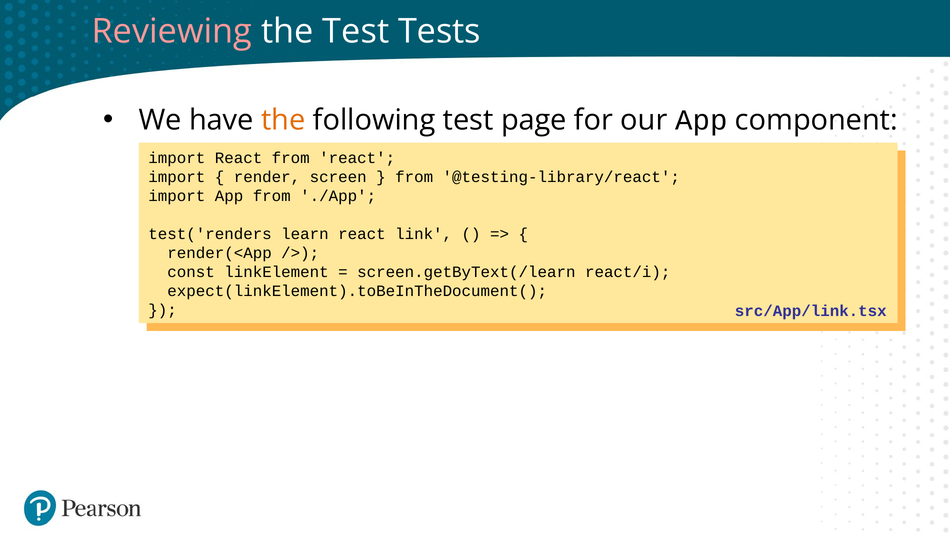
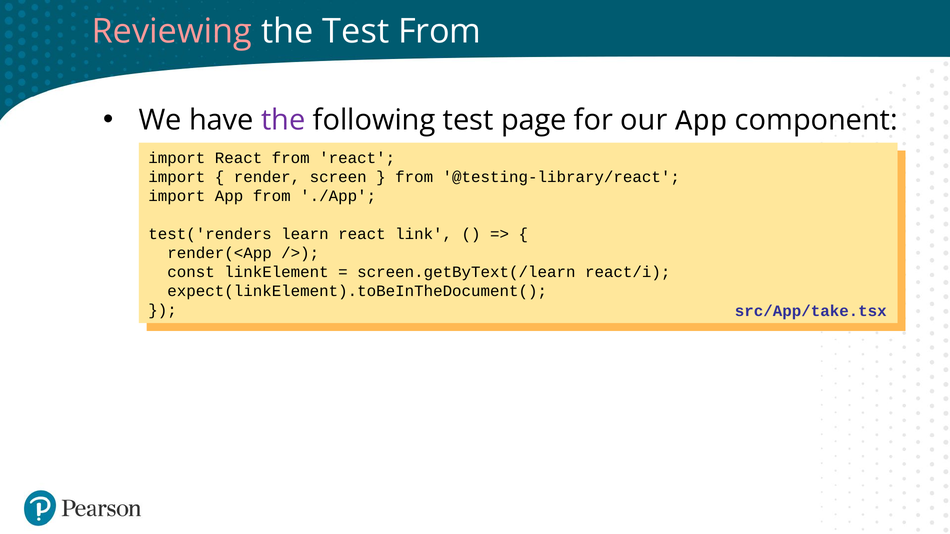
Test Tests: Tests -> From (440, 31)
the colour: orange -> purple (283, 120)
src/App/link.tsx: src/App/link.tsx -> src/App/take.tsx (811, 311)
